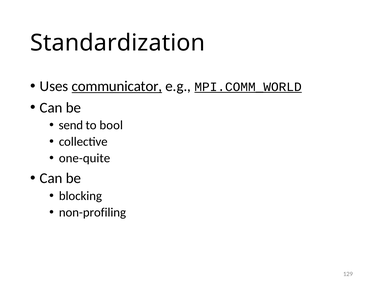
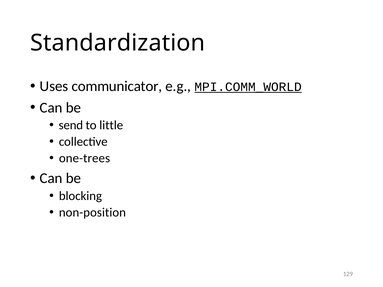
communicator underline: present -> none (117, 86)
bool: bool -> little (111, 125)
one-quite: one-quite -> one-trees (85, 158)
non-profiling: non-profiling -> non-position (92, 213)
